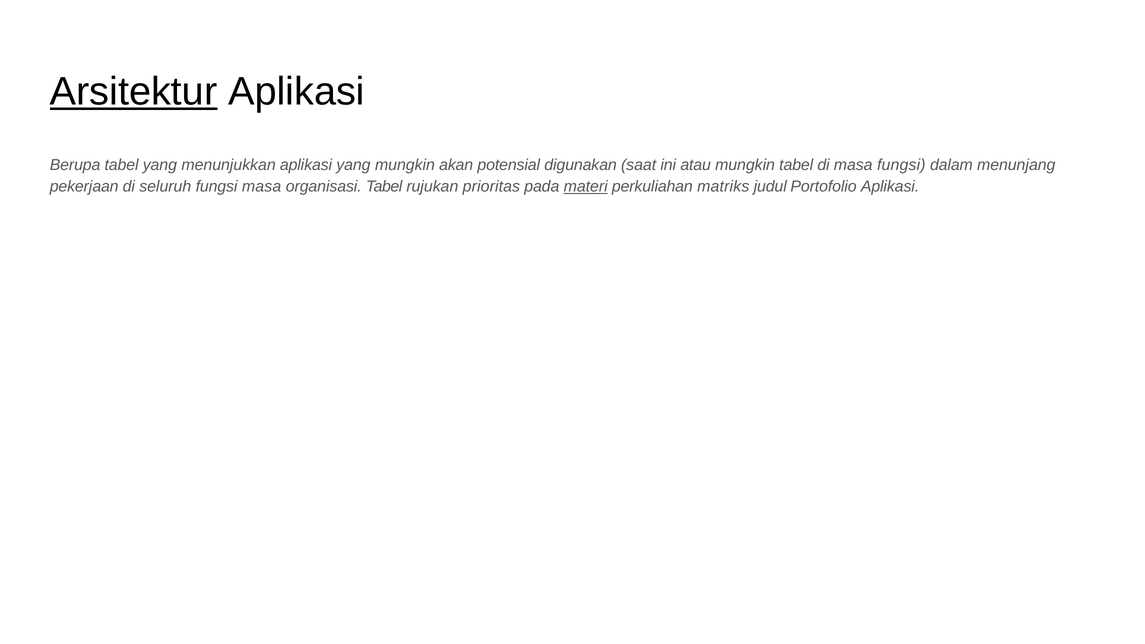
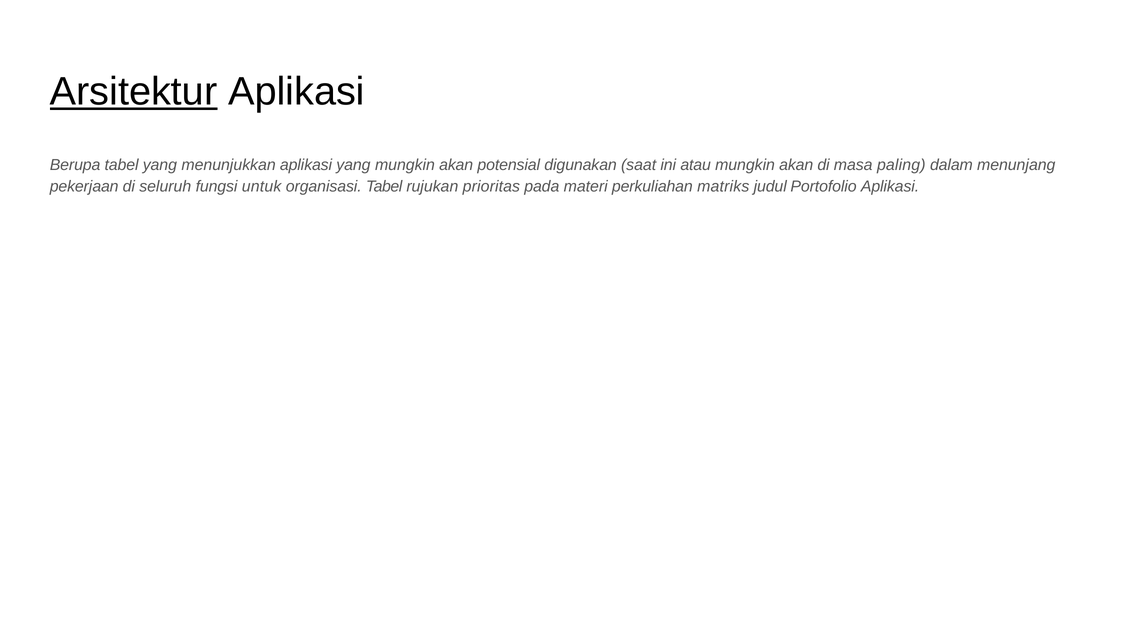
atau mungkin tabel: tabel -> akan (796, 165)
masa fungsi: fungsi -> paling (901, 165)
fungsi masa: masa -> untuk (262, 187)
materi underline: present -> none (586, 187)
